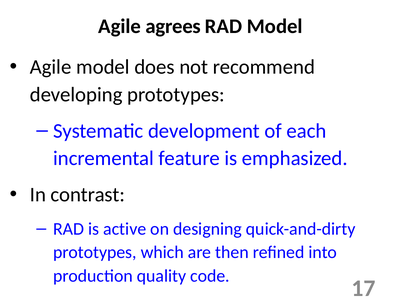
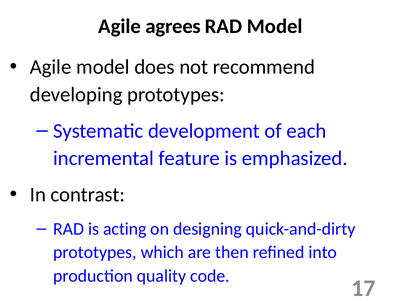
active: active -> acting (125, 229)
